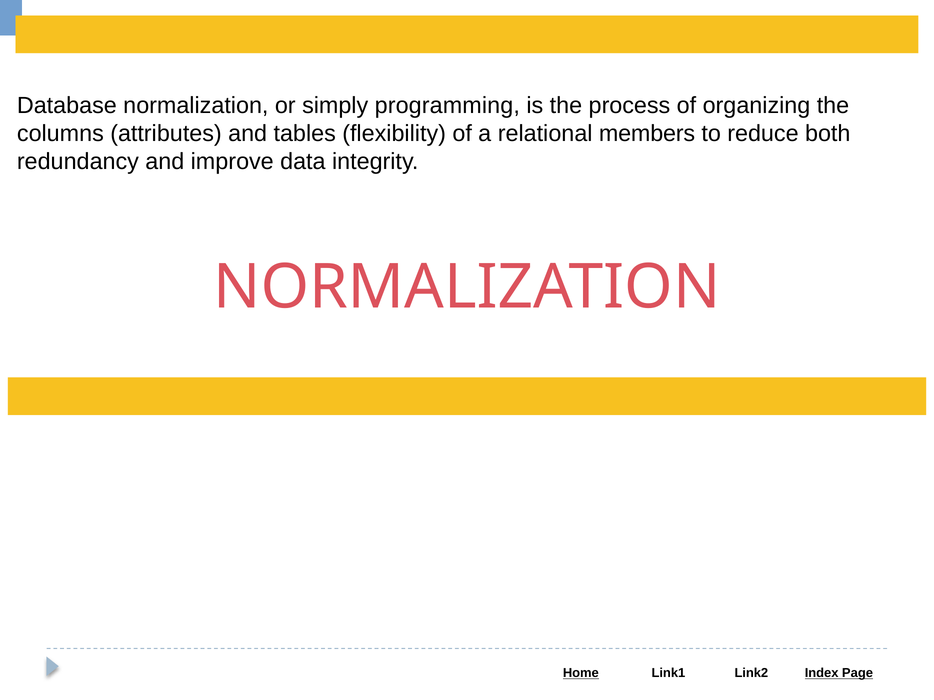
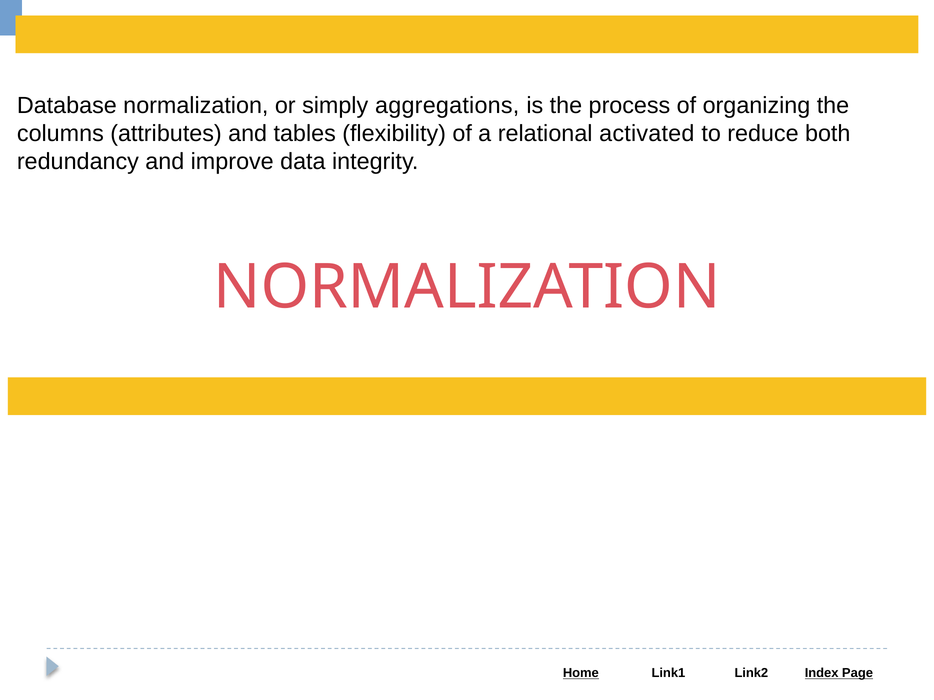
programming: programming -> aggregations (447, 106)
members: members -> activated (647, 134)
